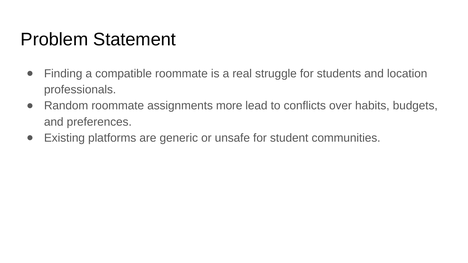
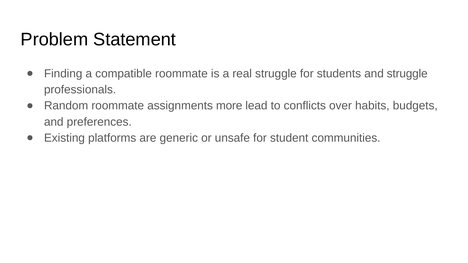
and location: location -> struggle (407, 74)
